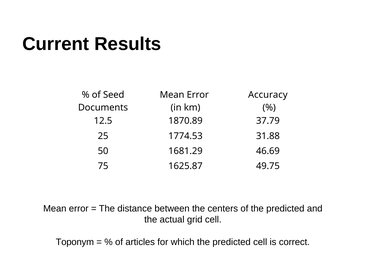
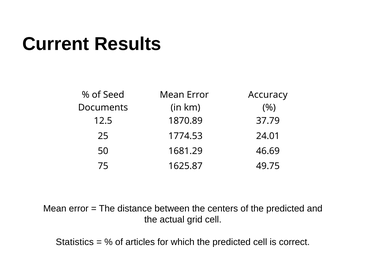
31.88: 31.88 -> 24.01 (268, 136)
Toponym: Toponym -> Statistics (75, 241)
